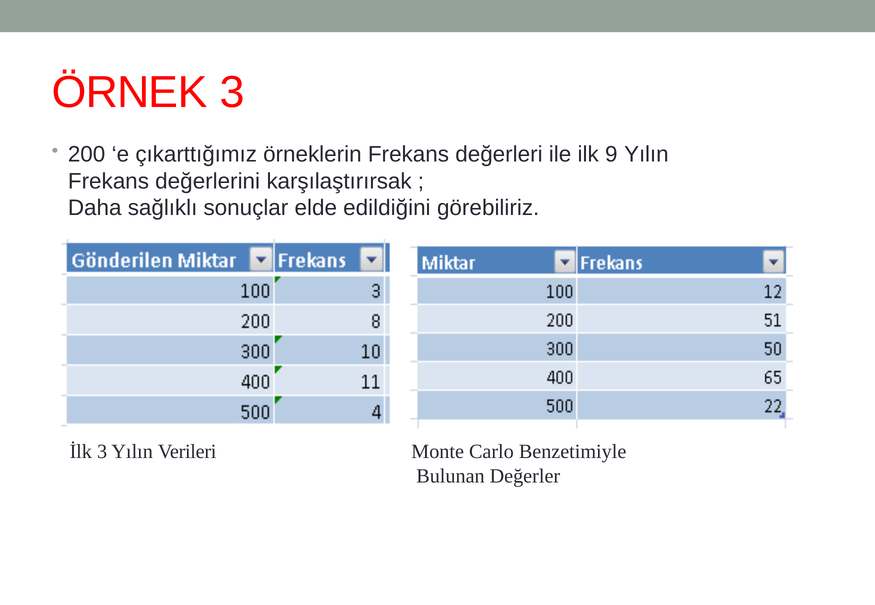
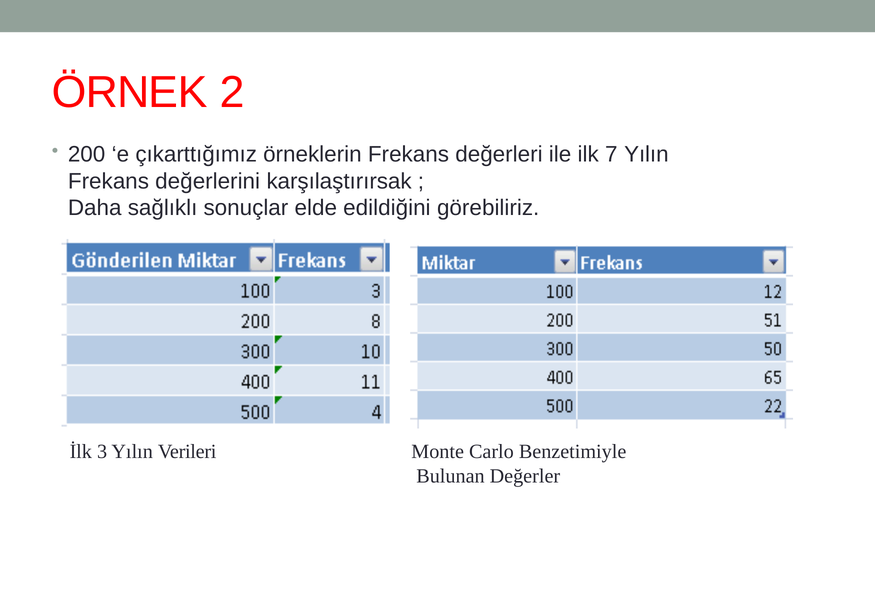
ÖRNEK 3: 3 -> 2 (232, 93)
9: 9 -> 7 (611, 154)
